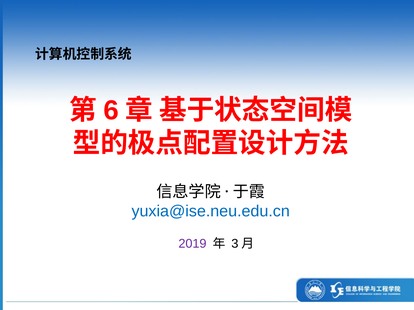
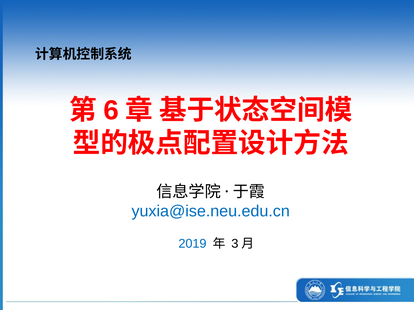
2019 colour: purple -> blue (192, 244)
